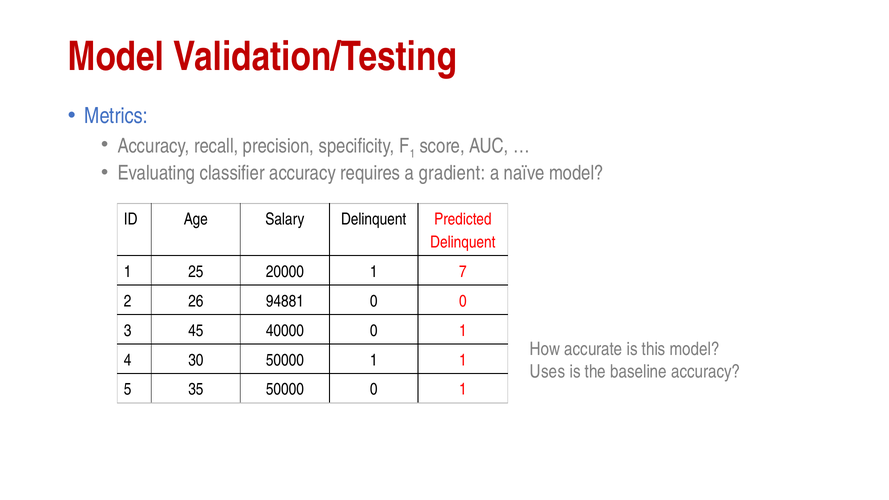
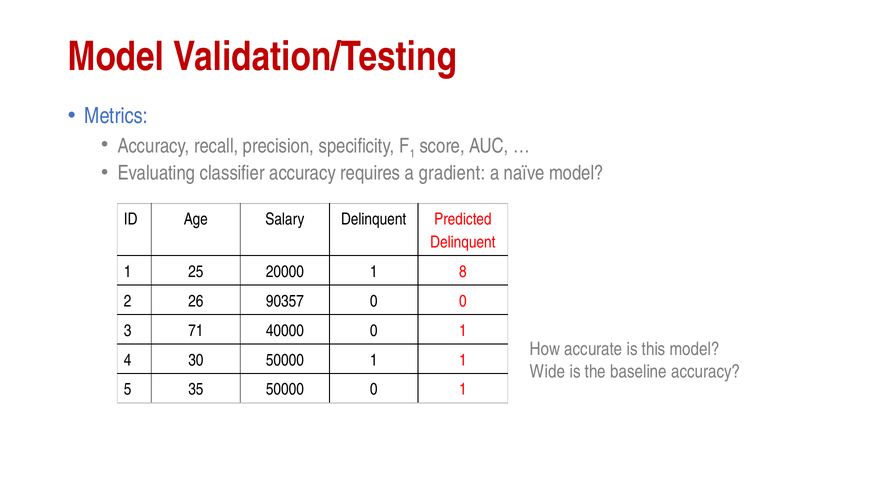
7: 7 -> 8 (463, 272)
94881: 94881 -> 90357 (285, 301)
45: 45 -> 71 (196, 331)
Uses: Uses -> Wide (548, 372)
